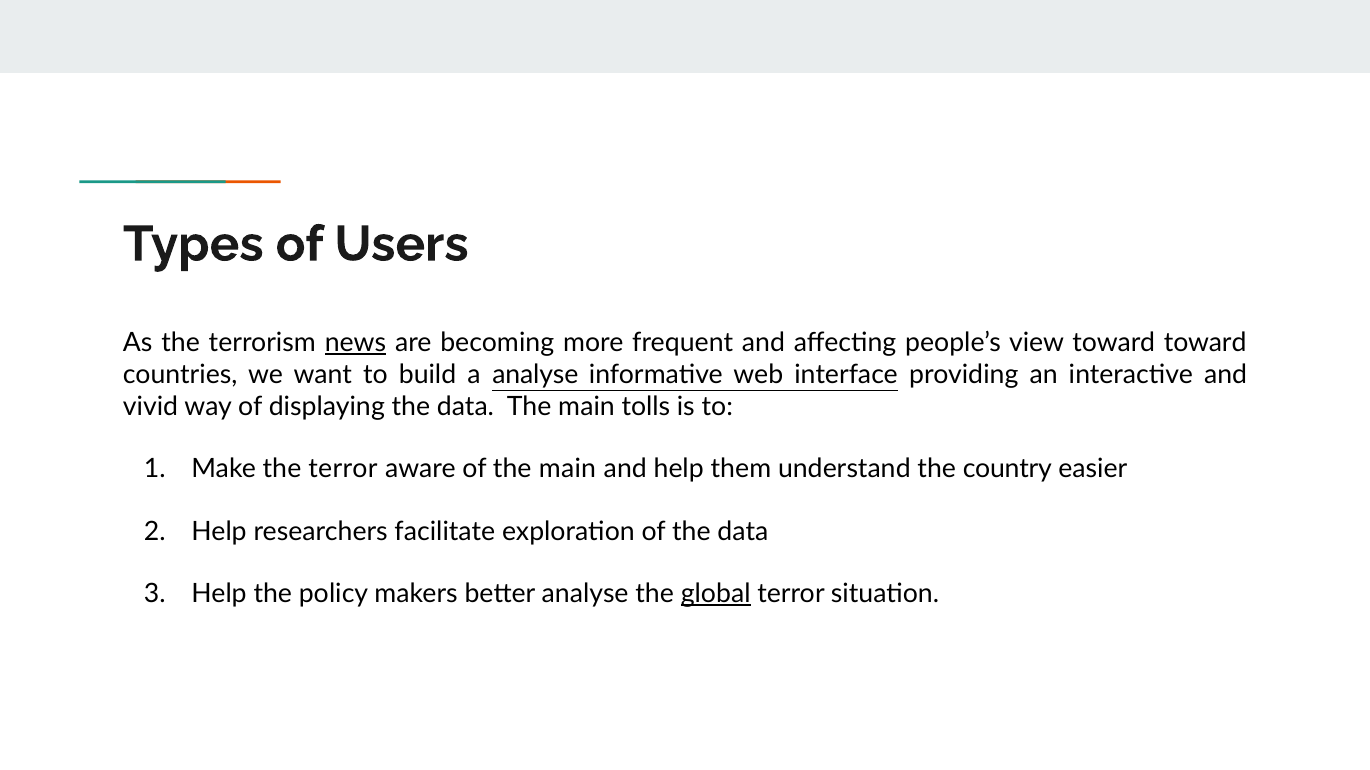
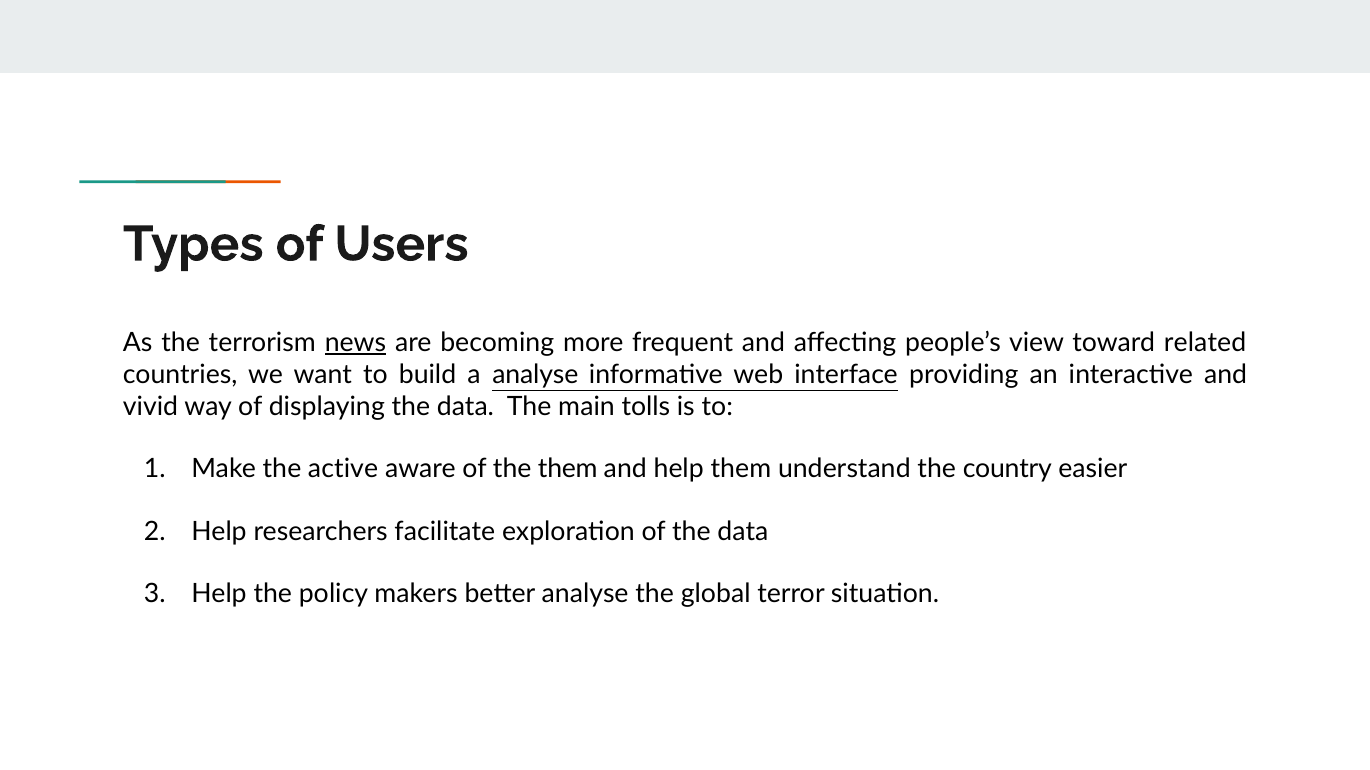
toward toward: toward -> related (1205, 343)
the terror: terror -> active (343, 469)
of the main: main -> them (568, 469)
global underline: present -> none (716, 594)
